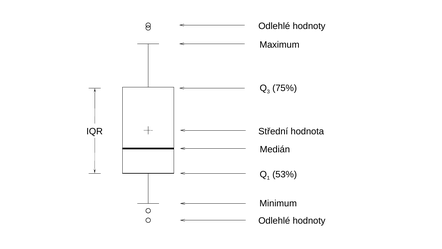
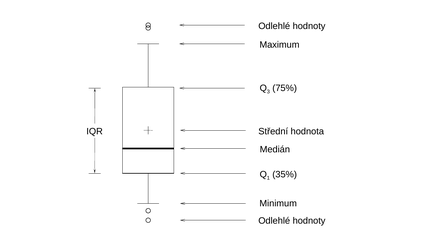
53%: 53% -> 35% (285, 174)
